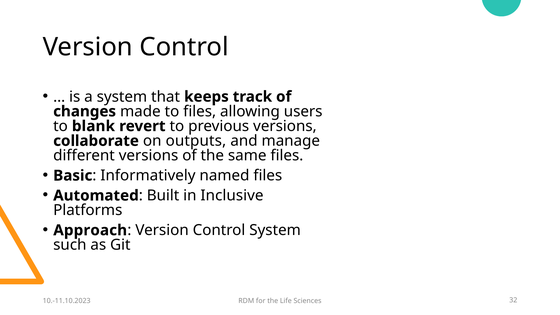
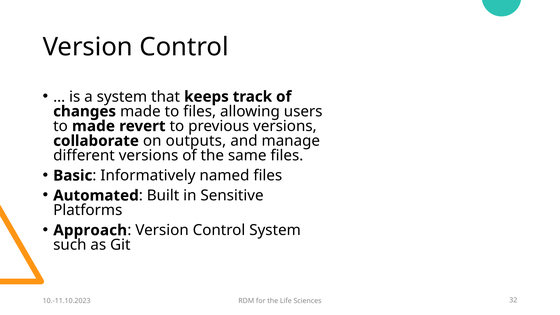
to blank: blank -> made (93, 126)
Inclusive: Inclusive -> Sensitive (232, 196)
